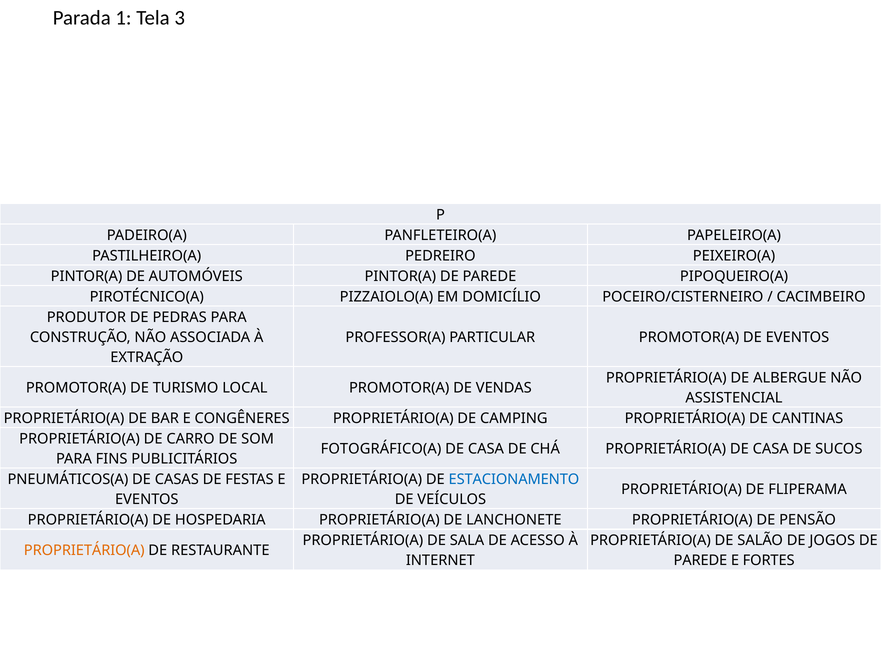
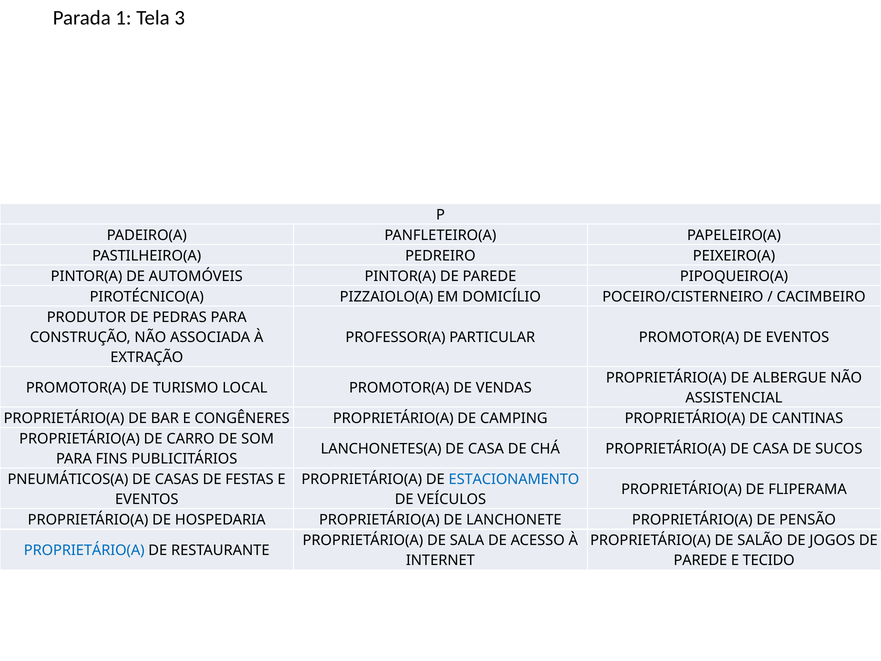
FOTOGRÁFICO(A: FOTOGRÁFICO(A -> LANCHONETES(A (381, 449)
PROPRIETÁRIO(A colour: orange -> blue (84, 550)
FORTES: FORTES -> TECIDO (769, 560)
